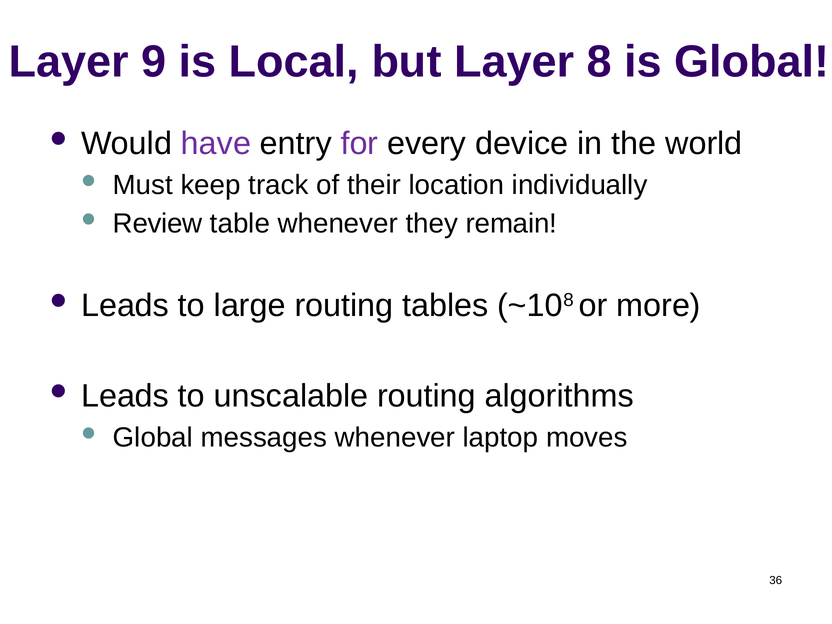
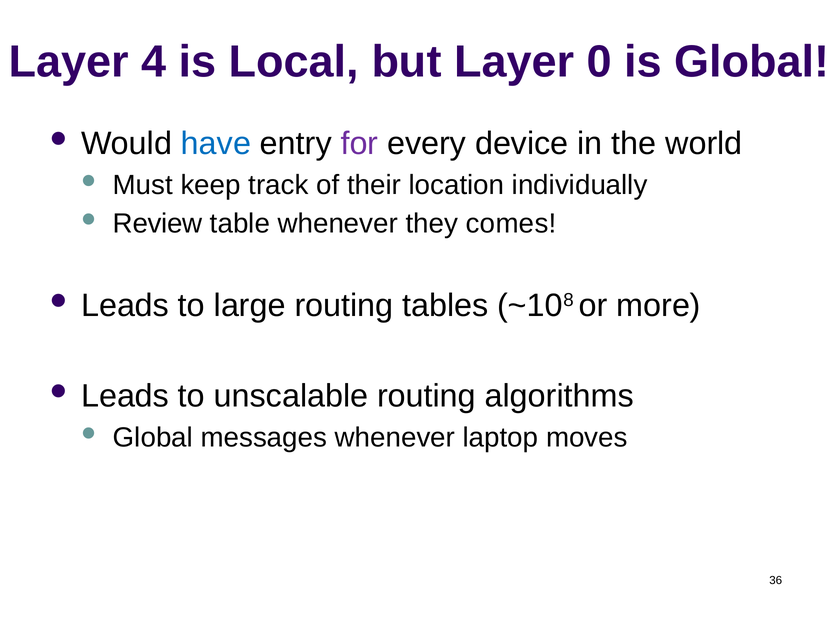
9: 9 -> 4 (154, 62)
8: 8 -> 0 (599, 62)
have colour: purple -> blue (216, 144)
remain: remain -> comes (511, 224)
